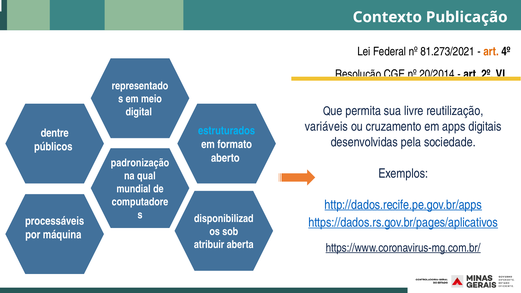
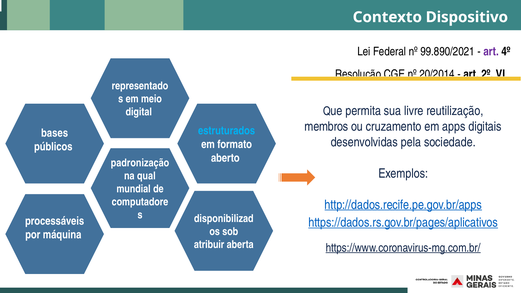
Publicação: Publicação -> Dispositivo (467, 17)
81.273/2021: 81.273/2021 -> 99.890/2021 (448, 52)
art colour: orange -> purple (491, 52)
variáveis: variáveis -> membros (326, 127)
dentre: dentre -> bases (55, 133)
